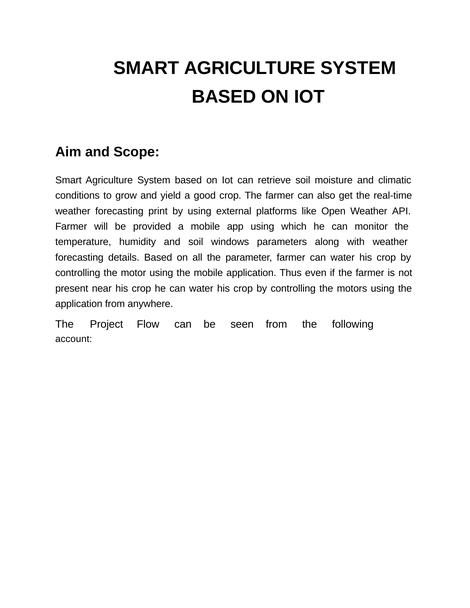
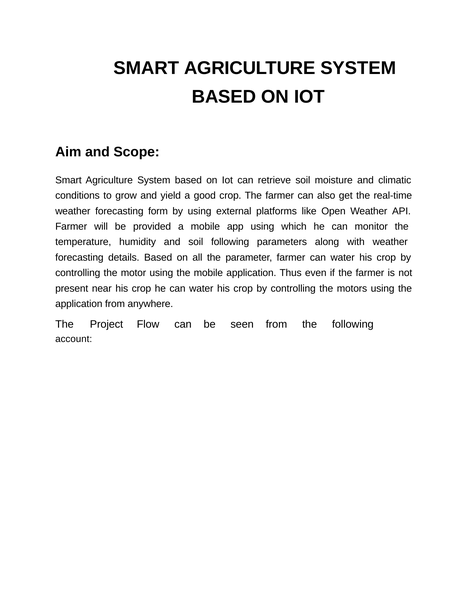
print: print -> form (158, 211)
soil windows: windows -> following (230, 242)
